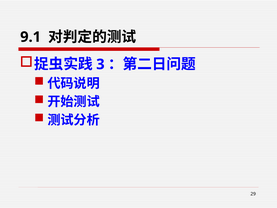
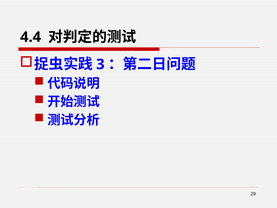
9.1: 9.1 -> 4.4 (31, 37)
